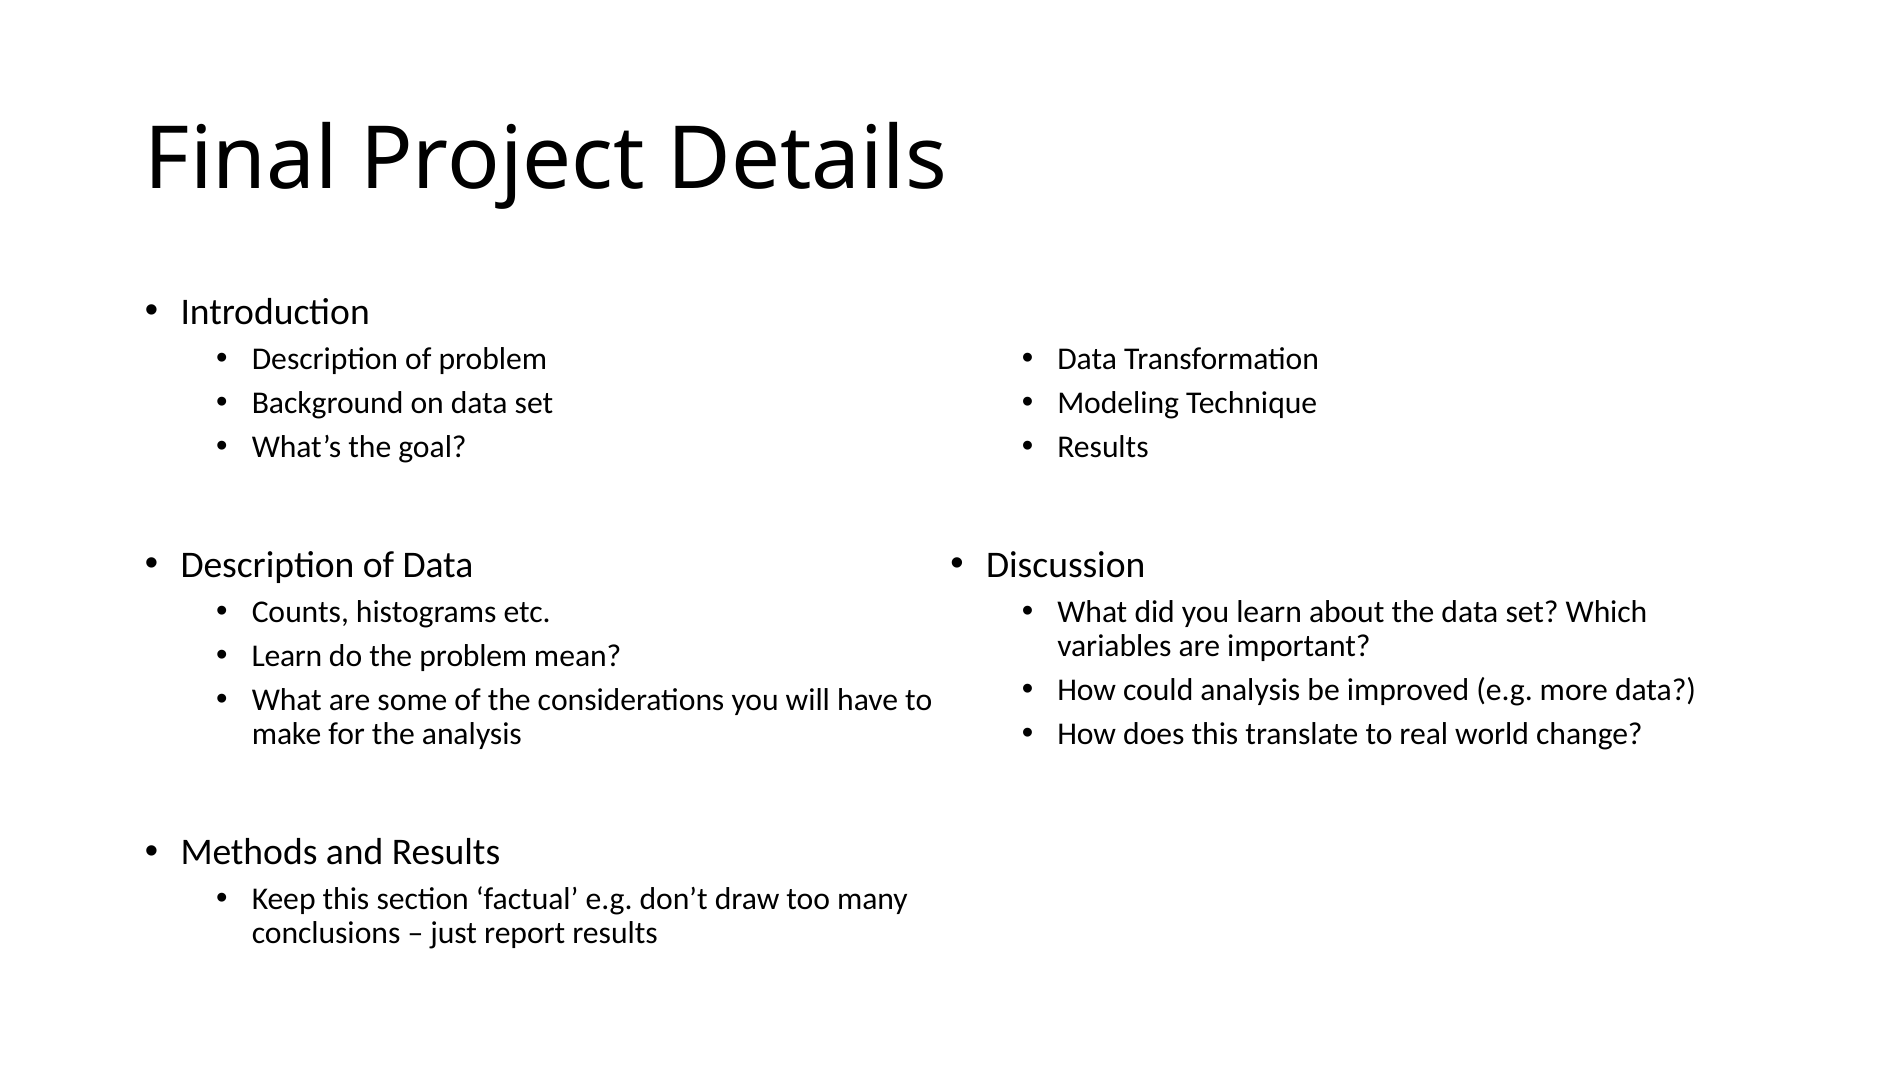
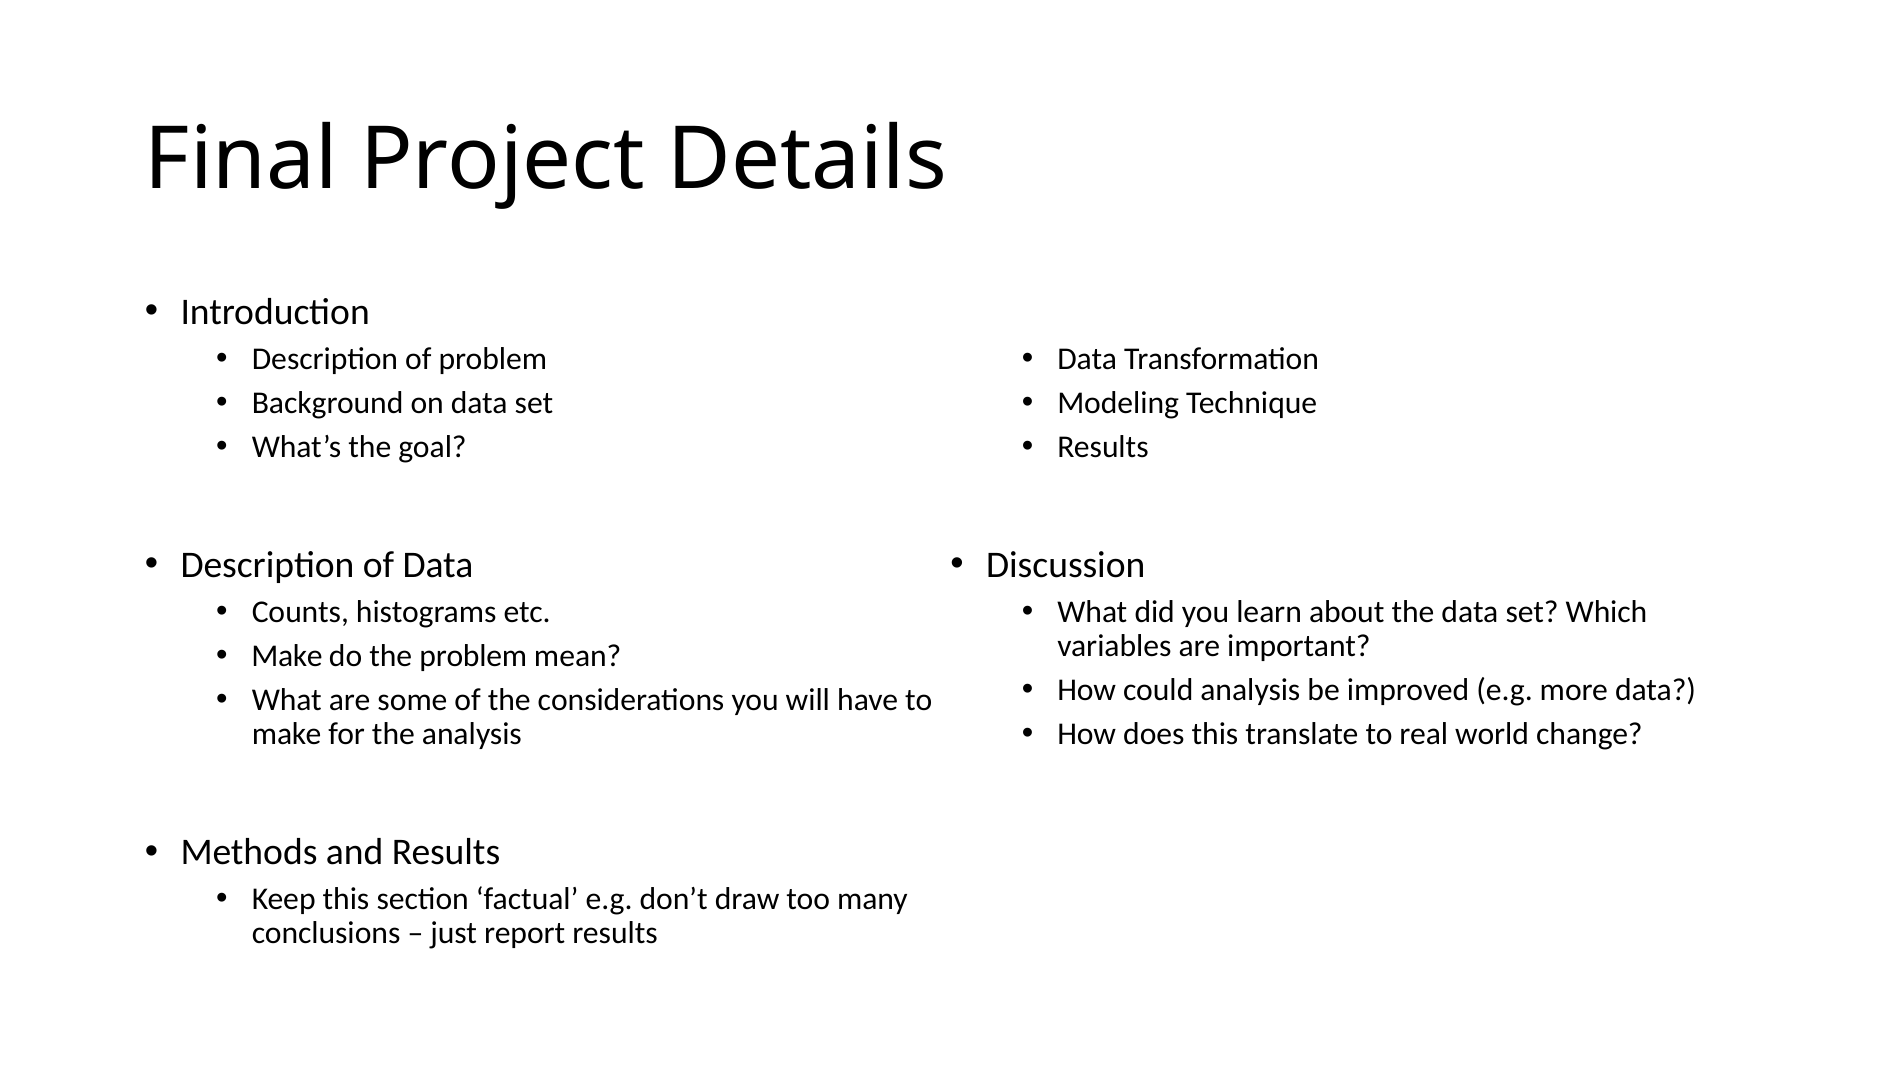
Learn: Learn -> Make (287, 656)
